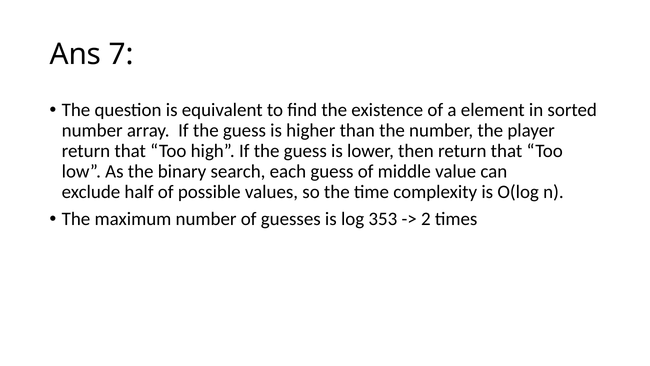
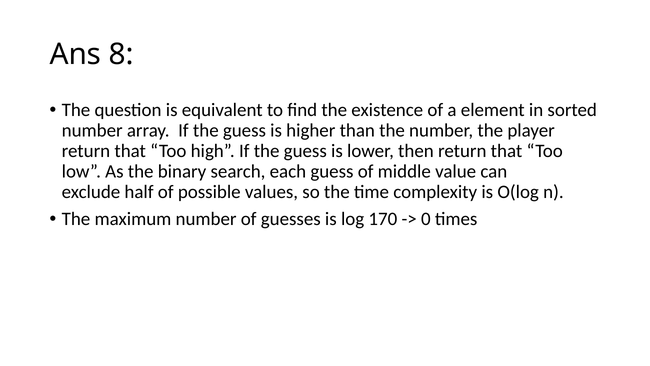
7: 7 -> 8 (121, 55)
353: 353 -> 170 (383, 219)
2: 2 -> 0 (426, 219)
